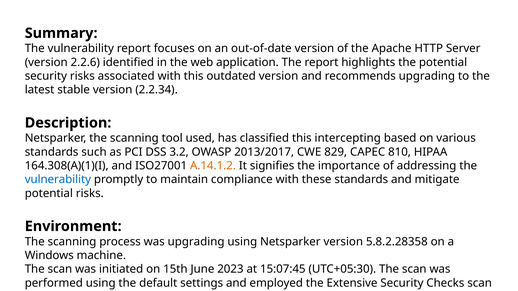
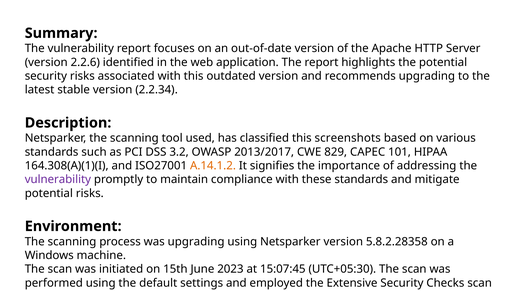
intercepting: intercepting -> screenshots (348, 138)
810: 810 -> 101 (400, 152)
vulnerability colour: blue -> purple (58, 180)
